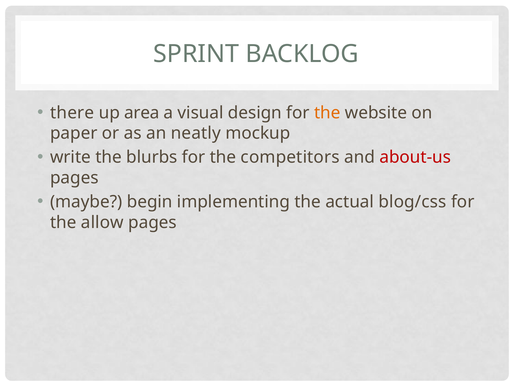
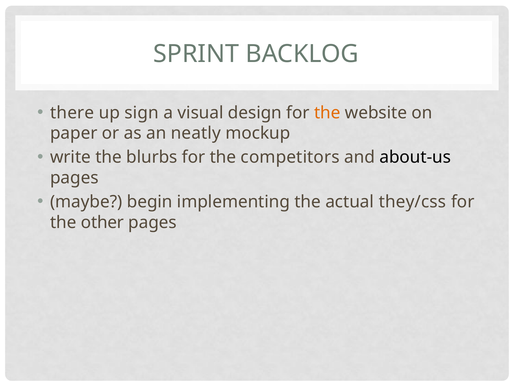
area: area -> sign (142, 113)
about-us colour: red -> black (415, 157)
blog/css: blog/css -> they/css (412, 202)
allow: allow -> other (102, 222)
